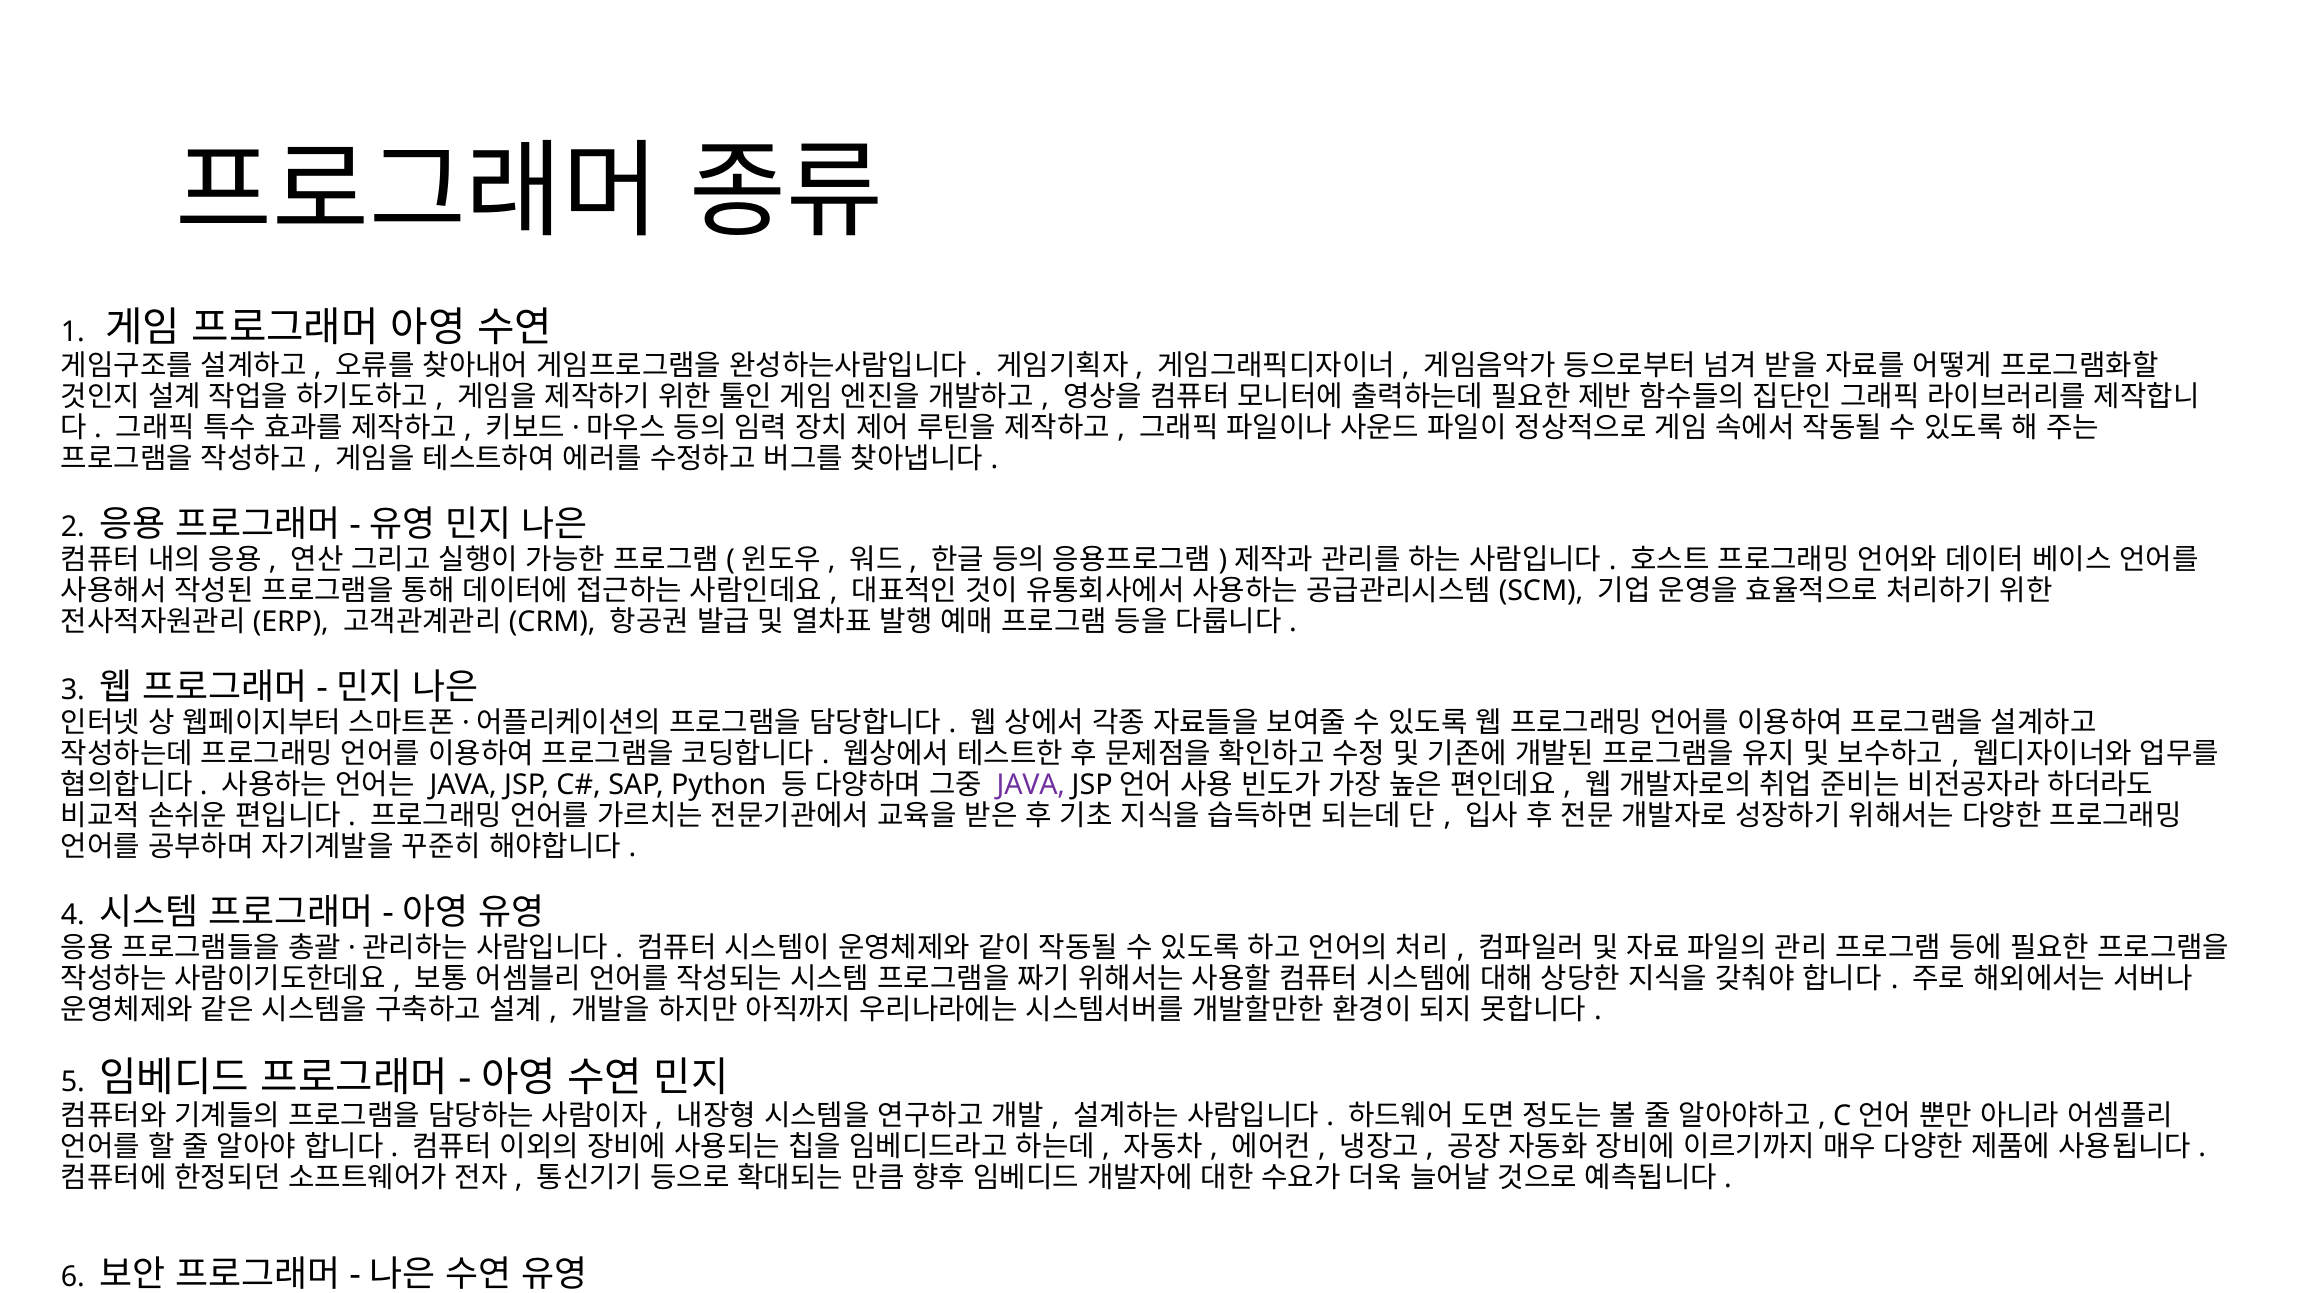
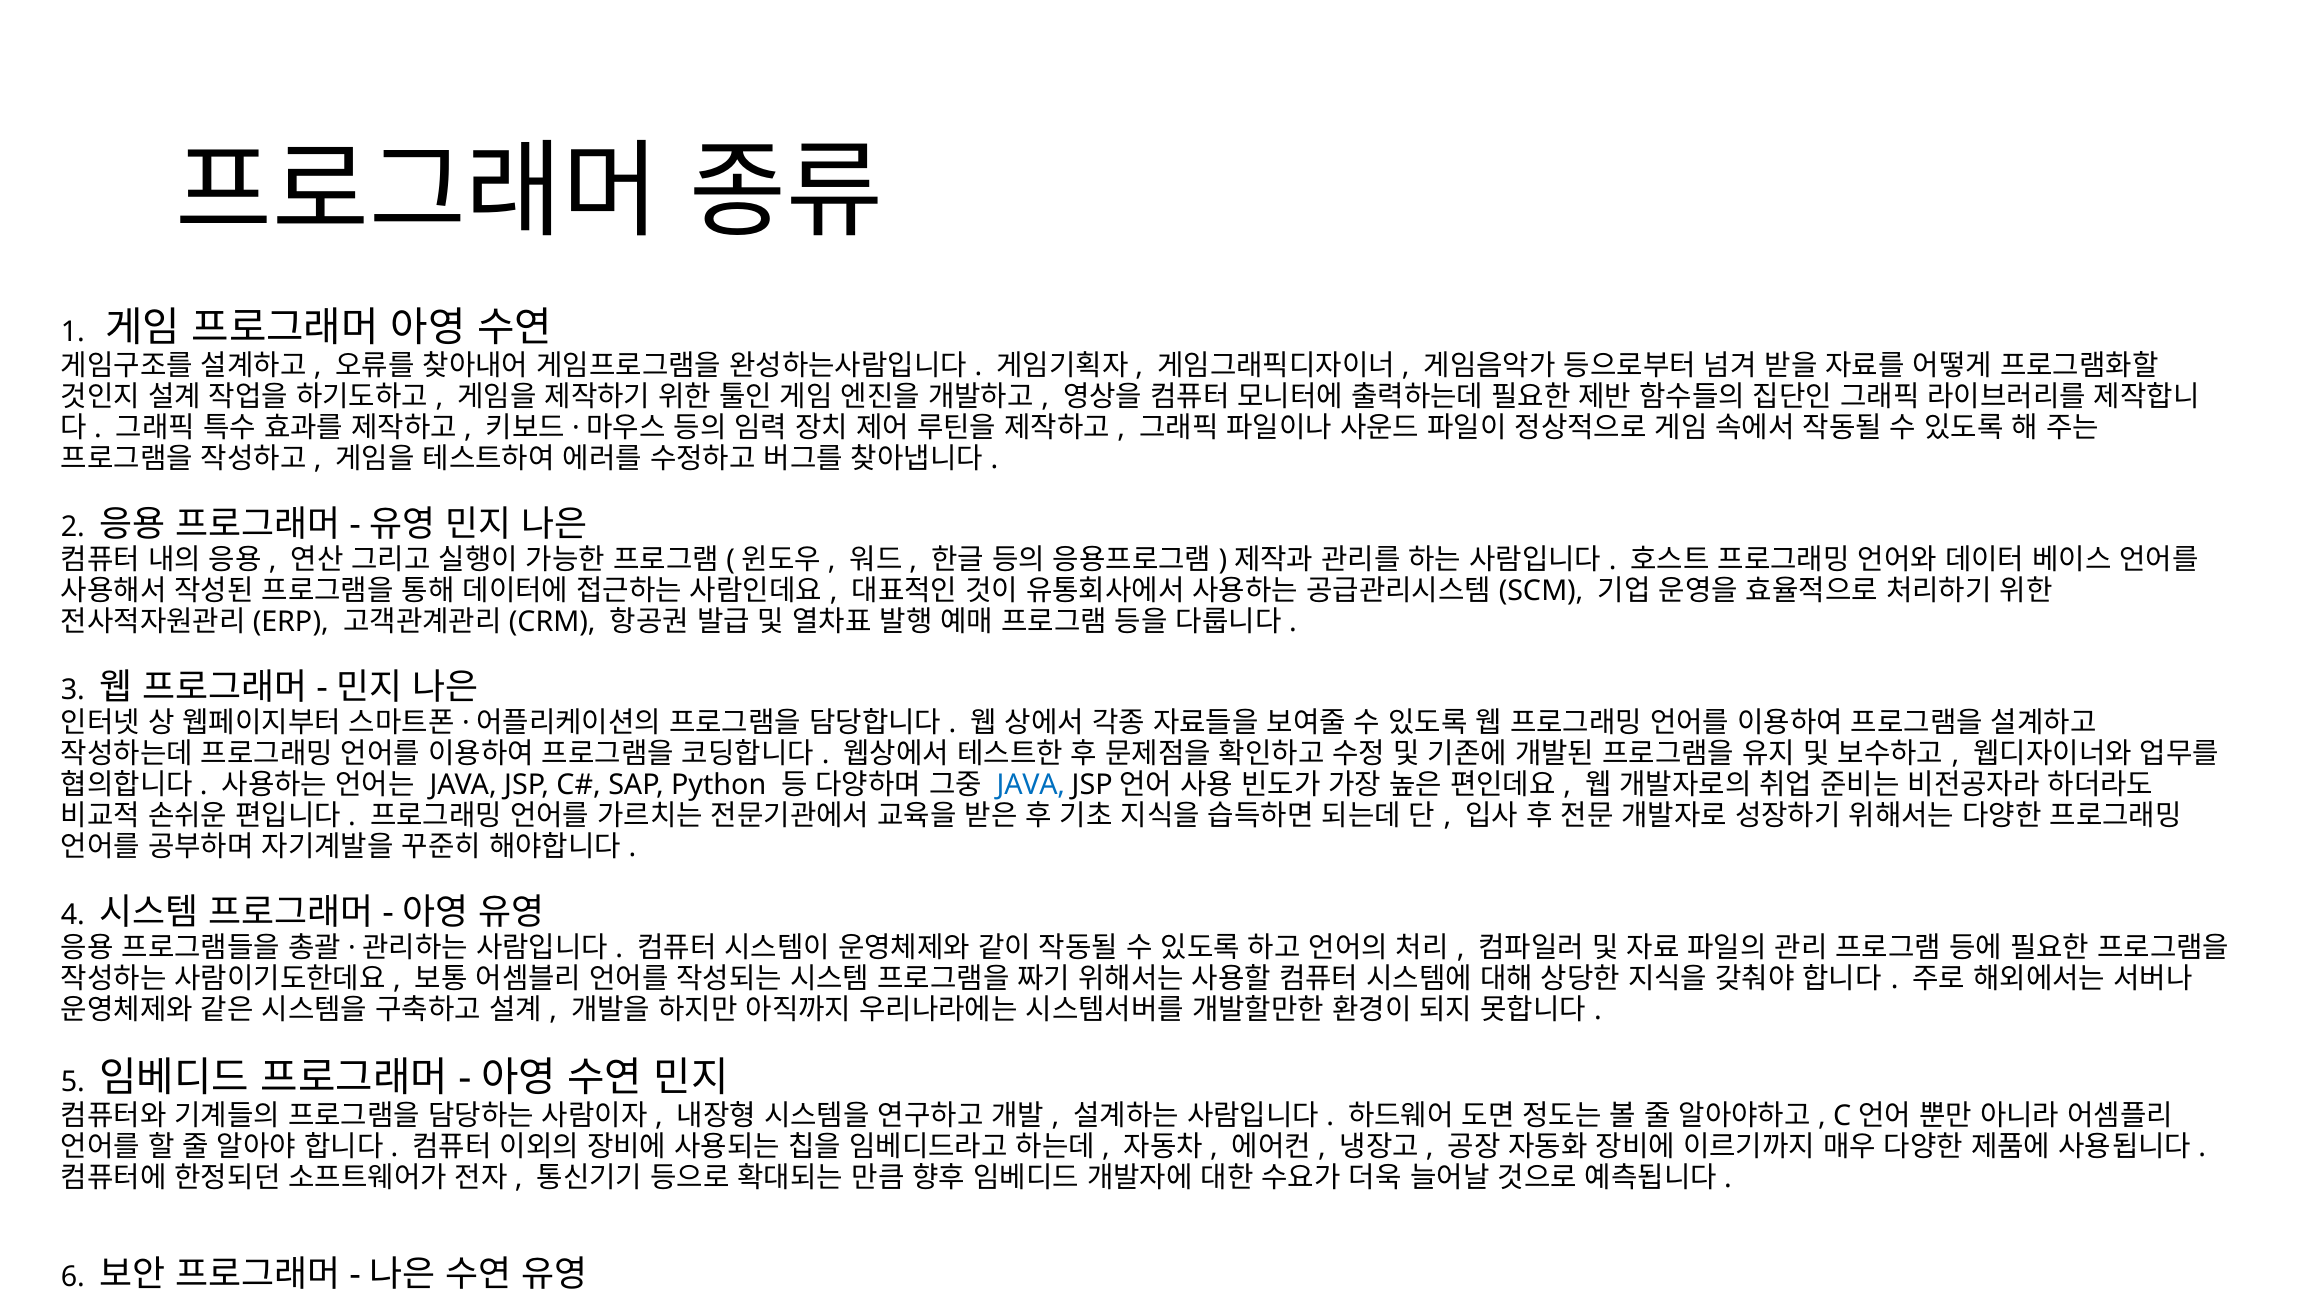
JAVA colour: purple -> blue (1031, 785)
